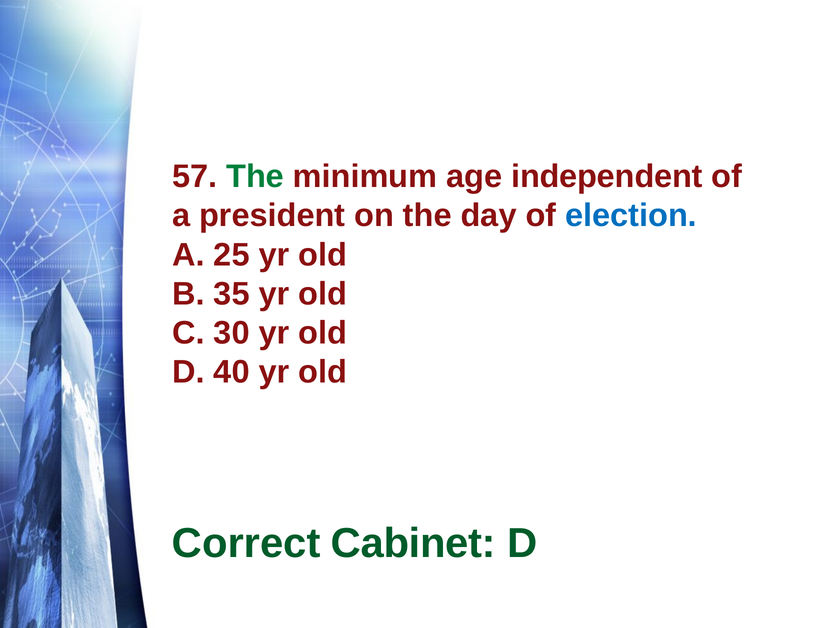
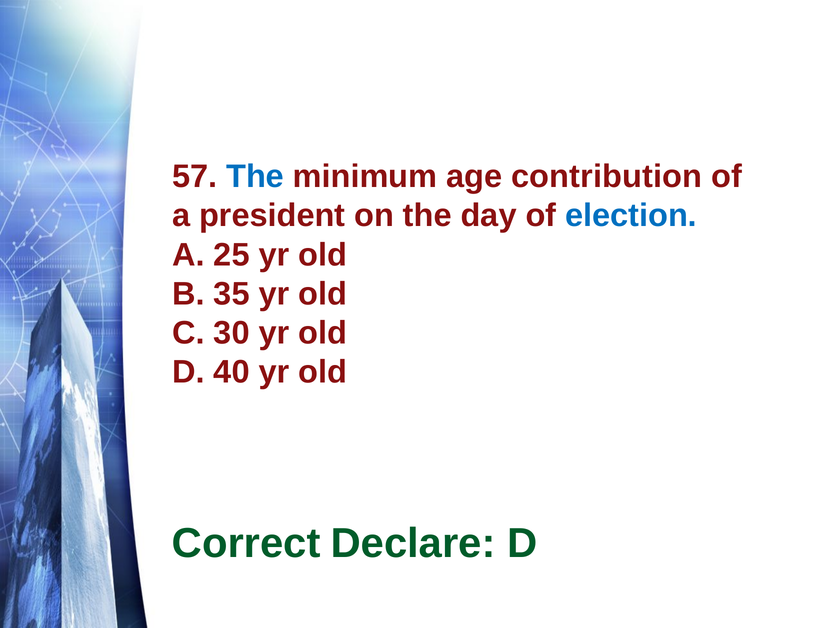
The colour: green -> blue (255, 177)
independent: independent -> contribution (607, 177)
Cabinet: Cabinet -> Declare (413, 543)
